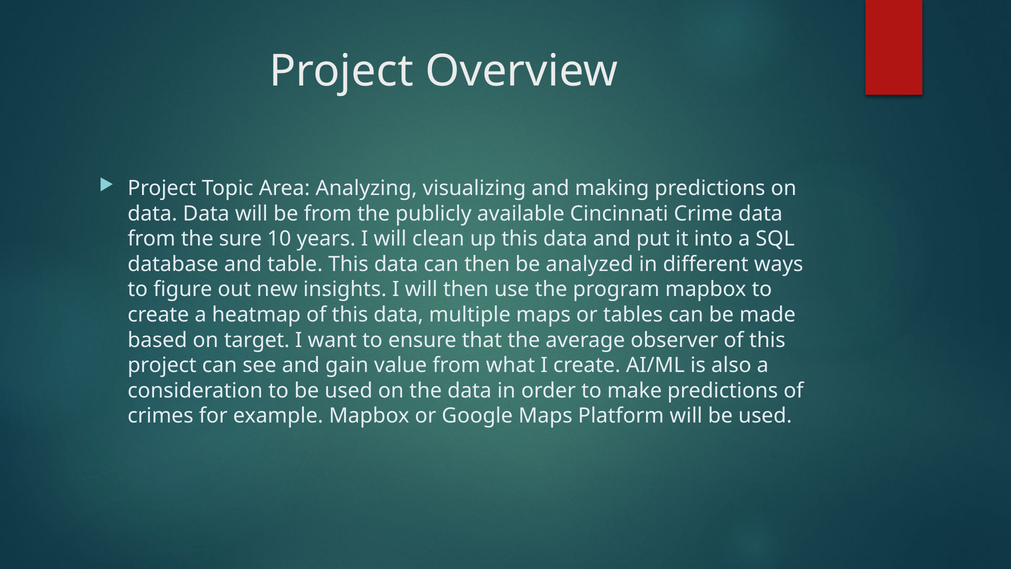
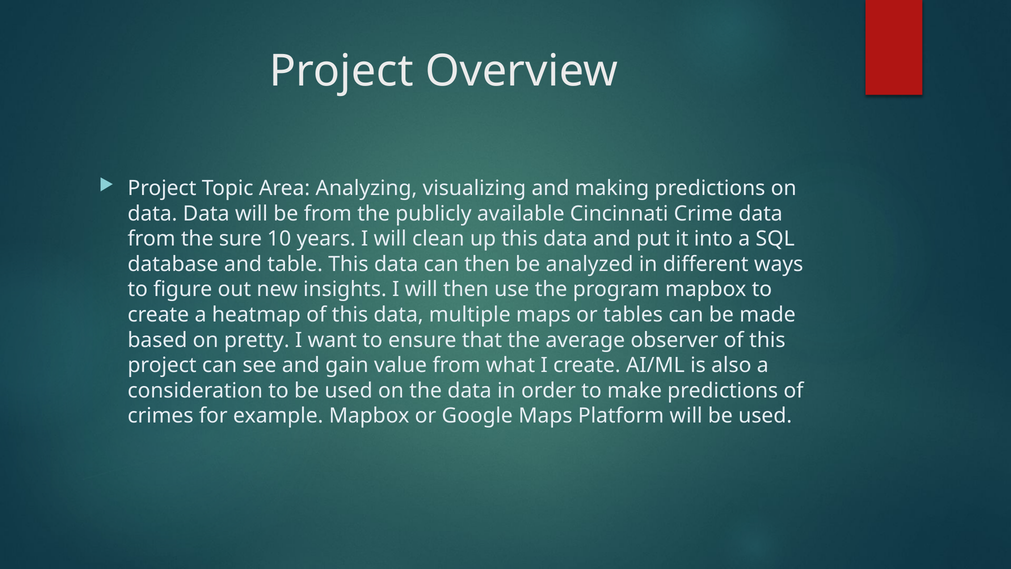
target: target -> pretty (257, 340)
